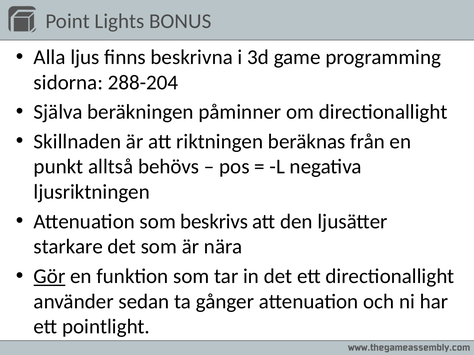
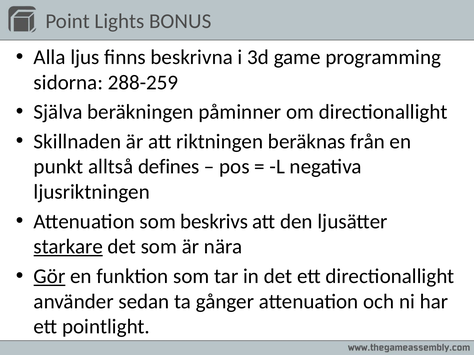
288-204: 288-204 -> 288-259 (143, 83)
behövs: behövs -> defines (169, 167)
starkare underline: none -> present (68, 247)
